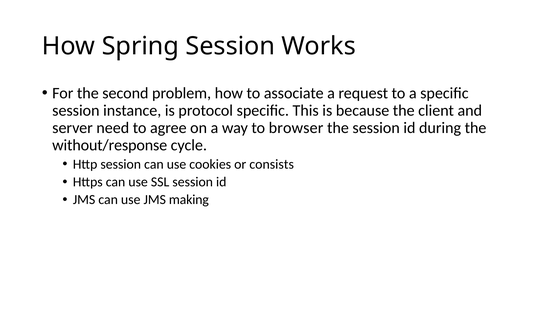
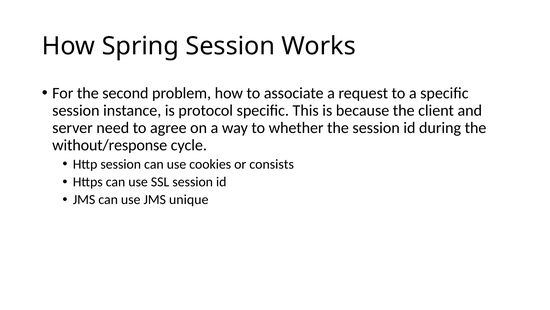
browser: browser -> whether (296, 128)
making: making -> unique (189, 199)
